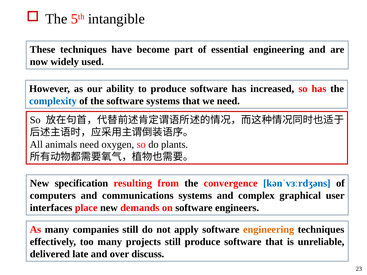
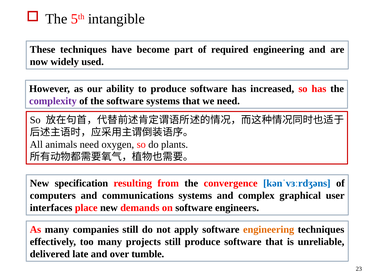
essential: essential -> required (230, 50)
complexity colour: blue -> purple (53, 101)
discuss: discuss -> tumble (148, 254)
